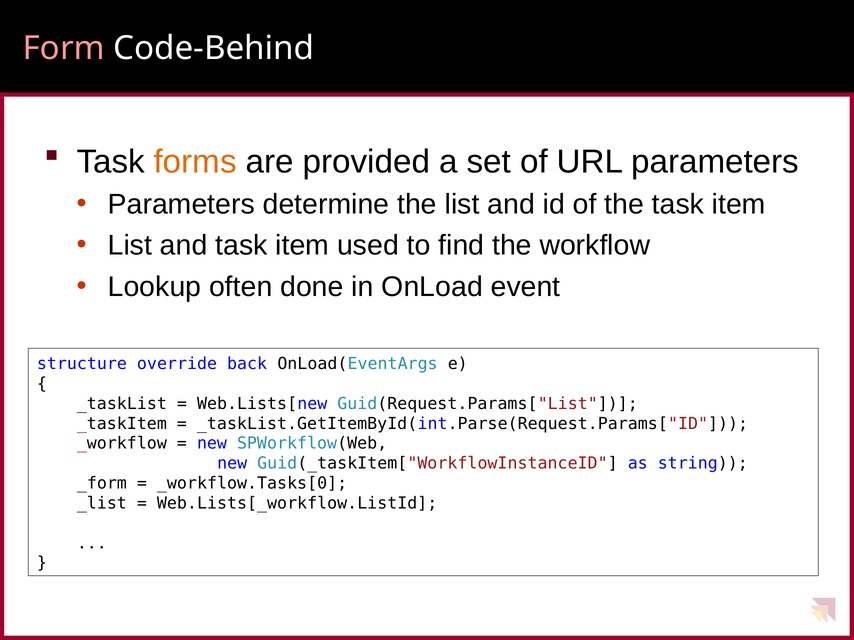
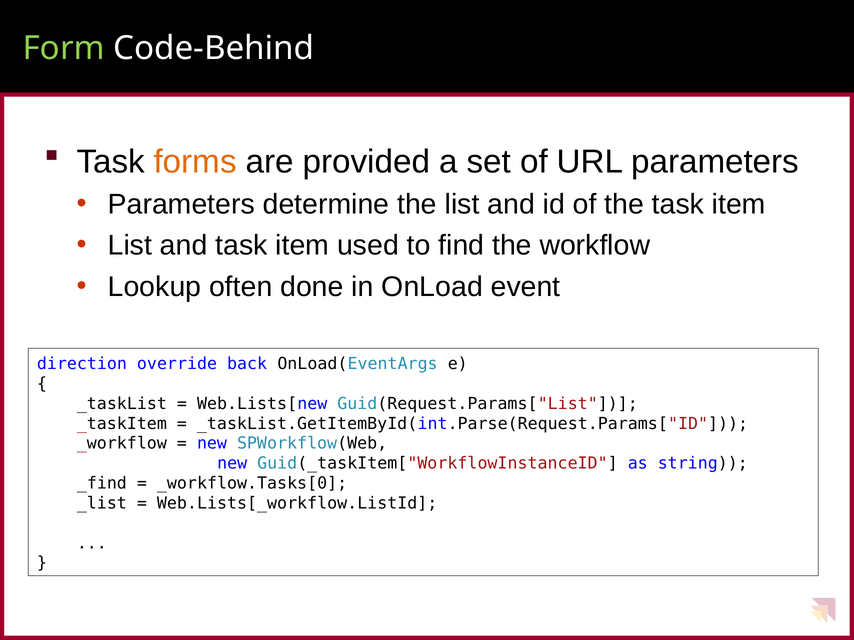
Form colour: pink -> light green (64, 49)
structure: structure -> direction (82, 364)
_form: _form -> _find (102, 484)
